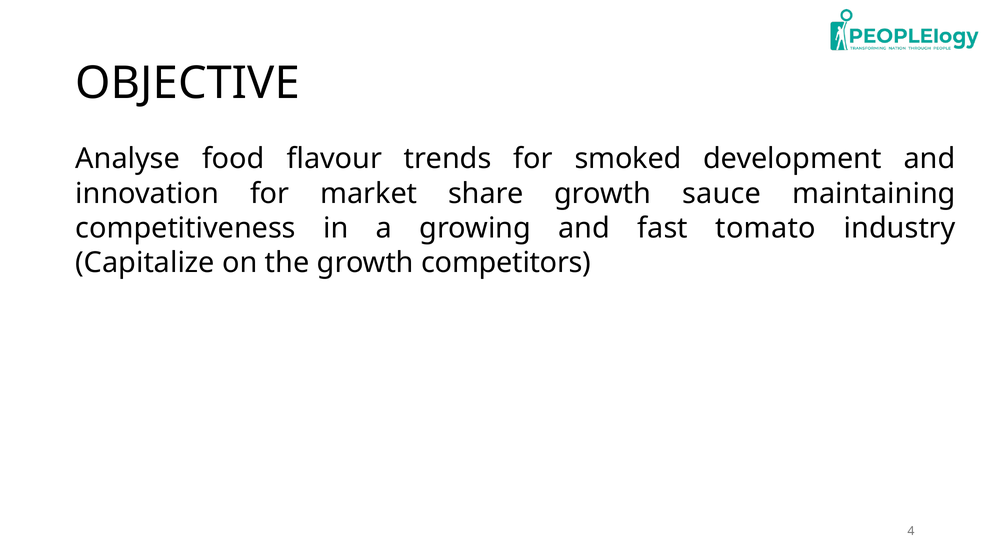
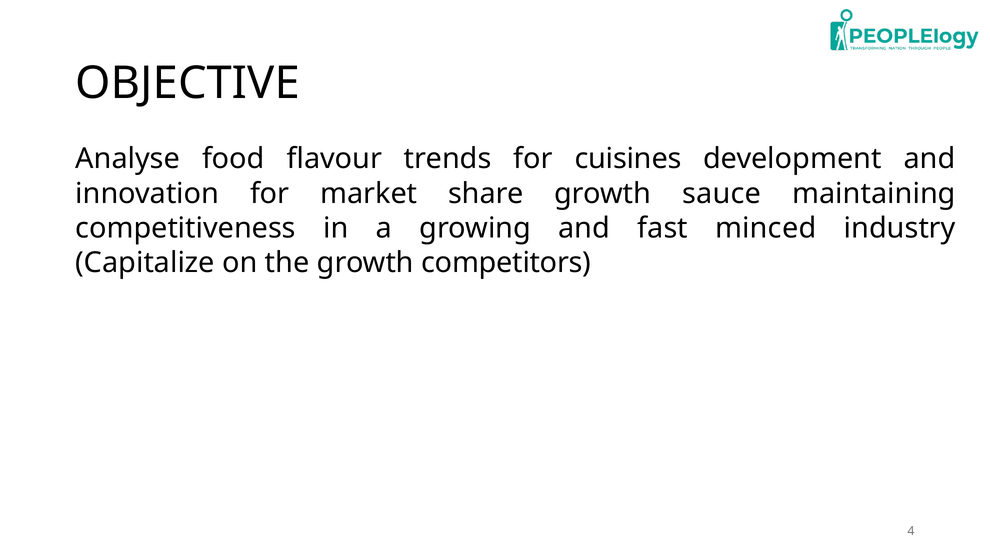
smoked: smoked -> cuisines (628, 159)
tomato: tomato -> minced (766, 228)
